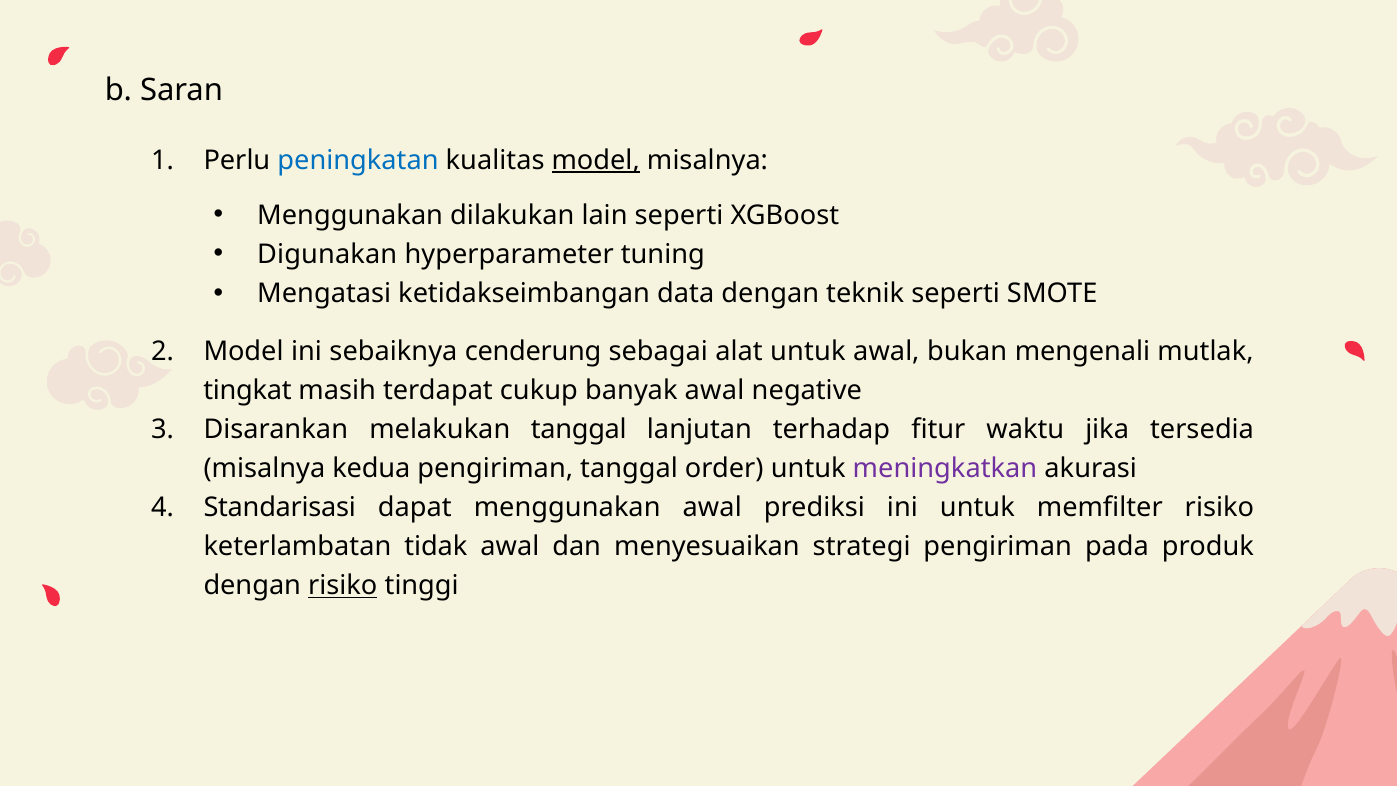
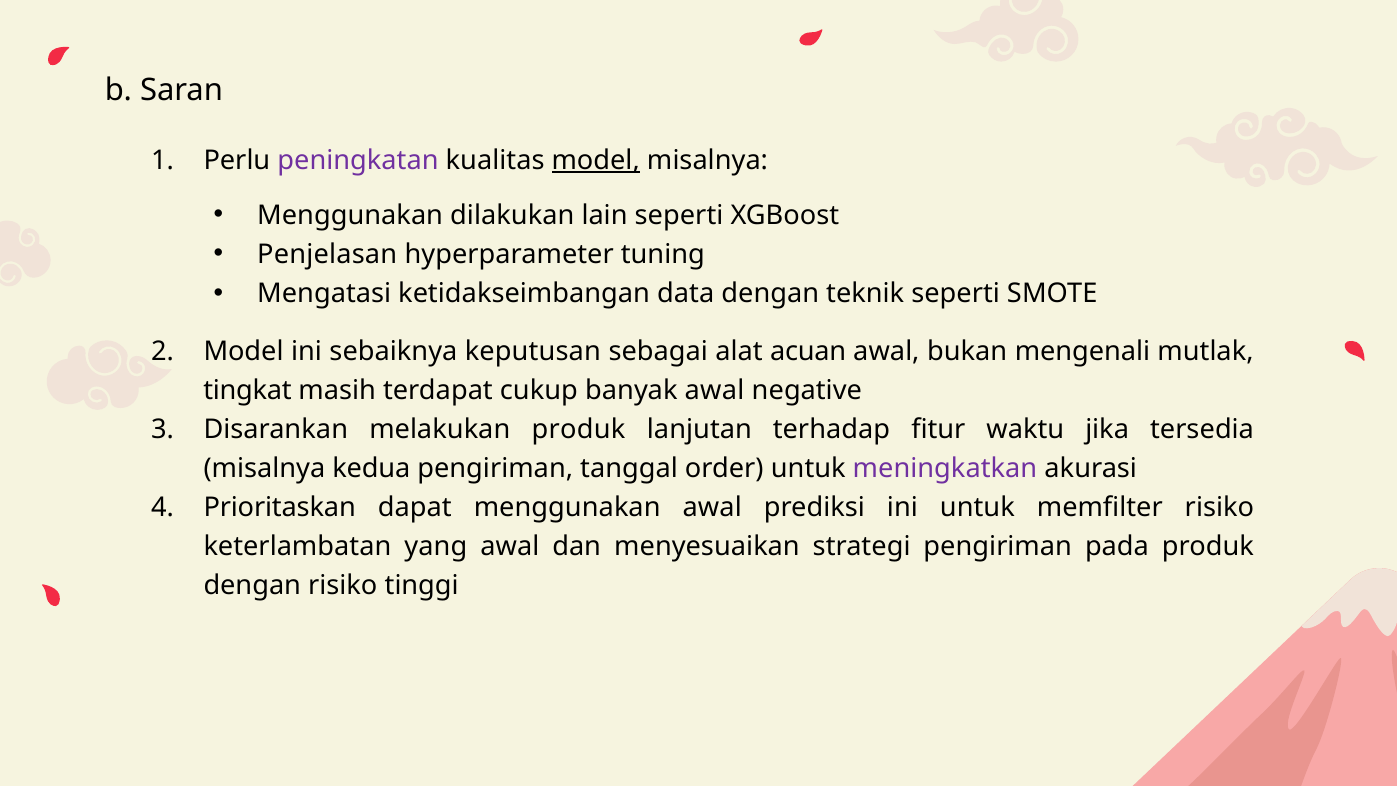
peningkatan colour: blue -> purple (358, 160)
Digunakan: Digunakan -> Penjelasan (327, 254)
cenderung: cenderung -> keputusan (533, 351)
alat untuk: untuk -> acuan (808, 351)
melakukan tanggal: tanggal -> produk (578, 429)
Standarisasi: Standarisasi -> Prioritaskan (280, 508)
tidak: tidak -> yang (436, 547)
risiko underline: present -> none (343, 586)
